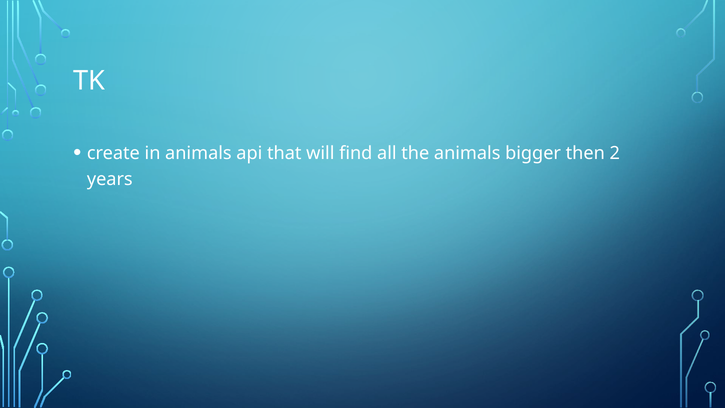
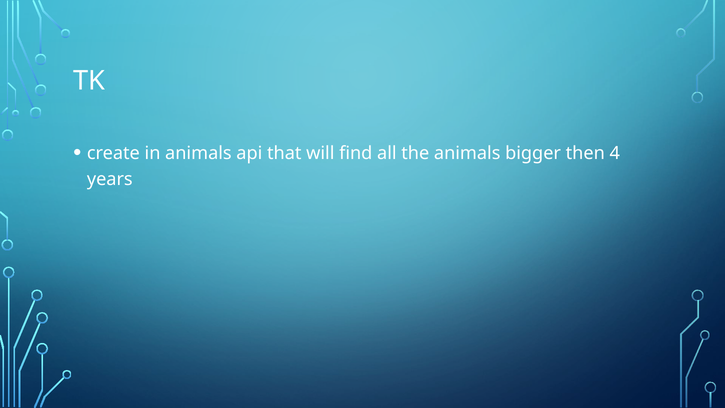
2: 2 -> 4 (615, 153)
